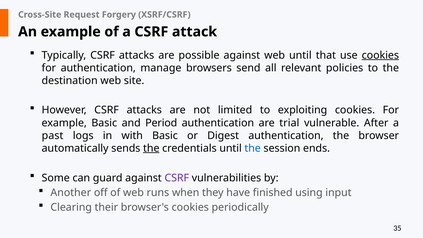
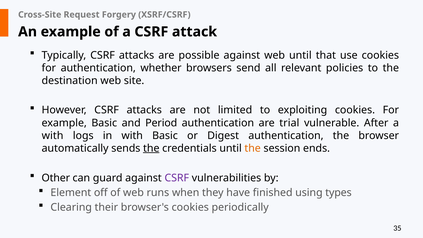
cookies underline: present -> none (380, 55)
manage: manage -> whether (161, 68)
past: past -> with (53, 136)
the colour: blue -> orange (253, 148)
Some: Some -> Other (56, 178)
Another: Another -> Element (71, 193)
input: input -> types (338, 193)
